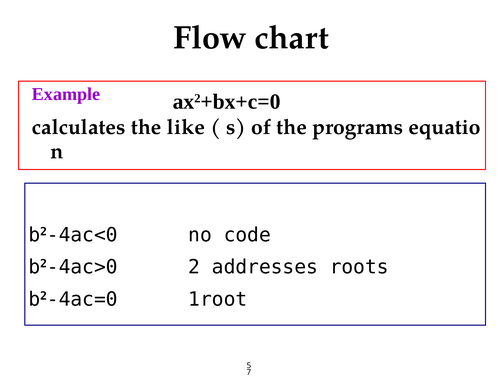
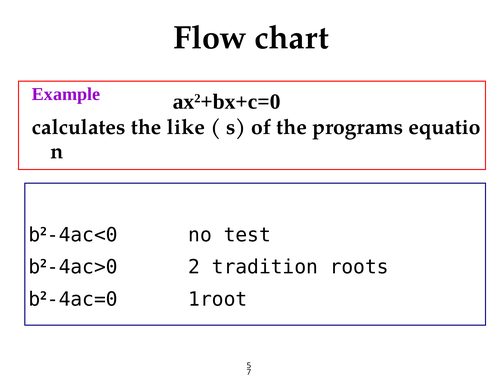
code: code -> test (247, 235)
addresses: addresses -> tradition (265, 267)
